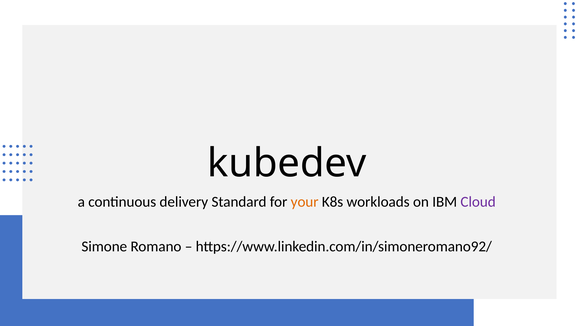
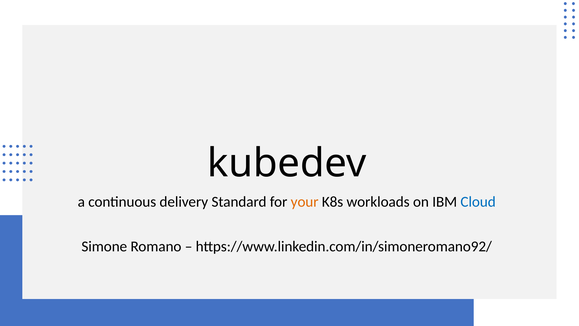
Cloud colour: purple -> blue (478, 202)
